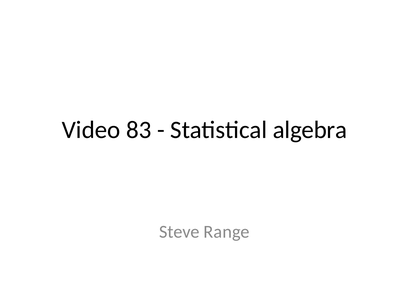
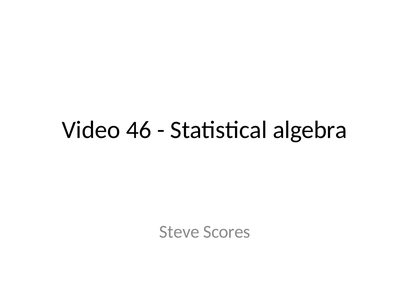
83: 83 -> 46 (139, 130)
Range: Range -> Scores (227, 232)
